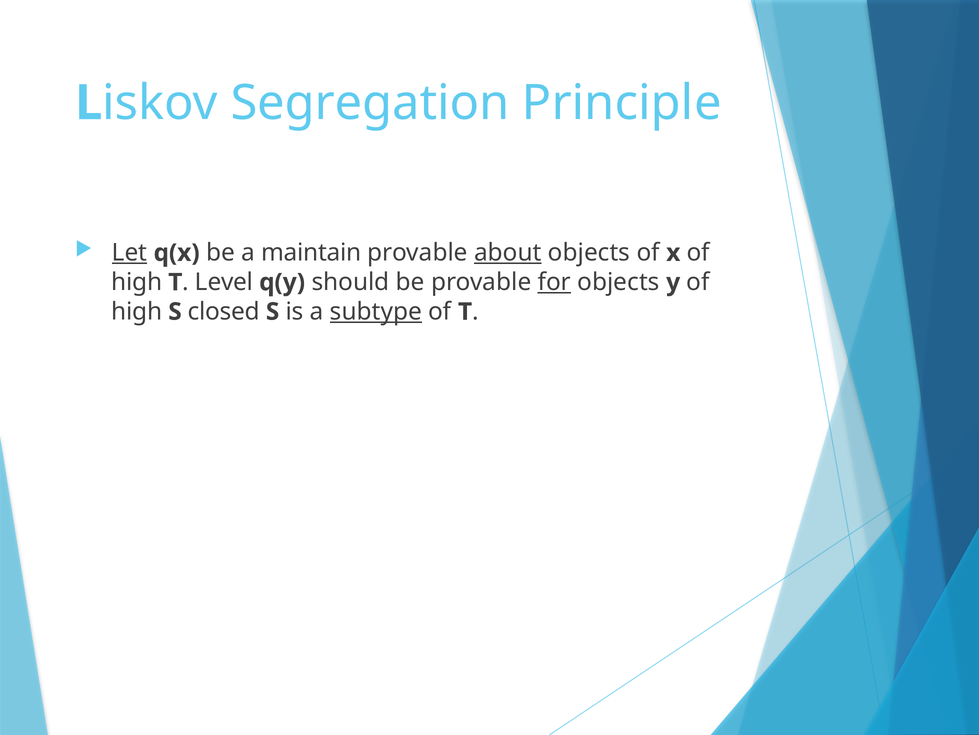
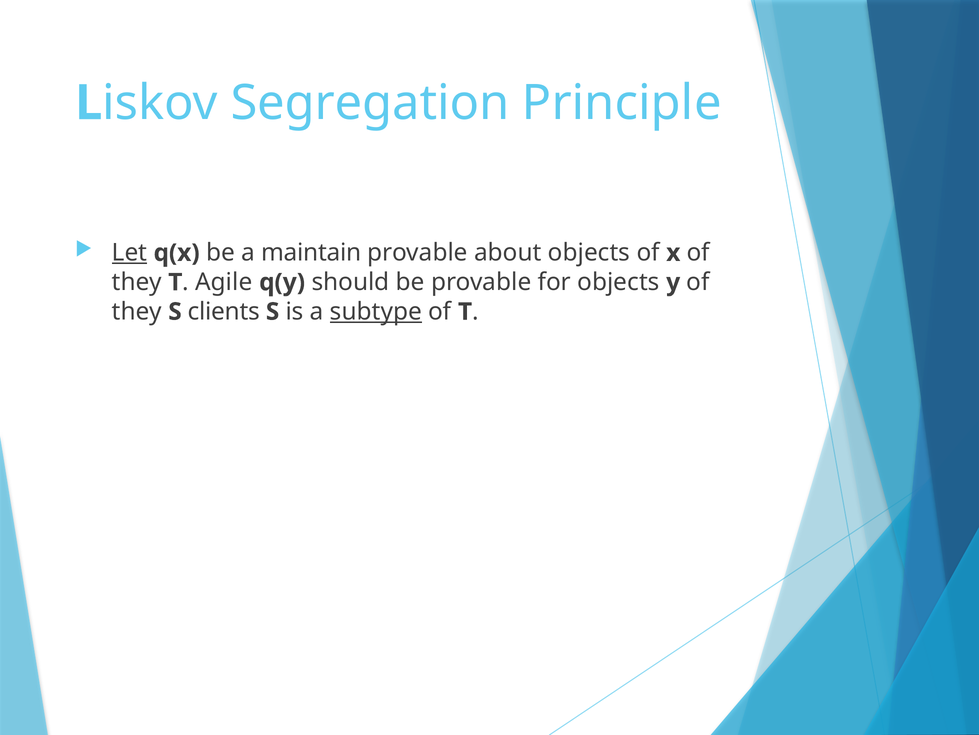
about underline: present -> none (508, 253)
high: high -> they (137, 282)
Level: Level -> Agile (224, 282)
for underline: present -> none (554, 282)
high: high -> they (137, 311)
closed: closed -> clients (224, 311)
